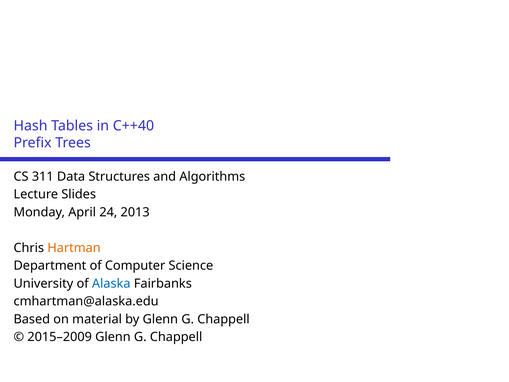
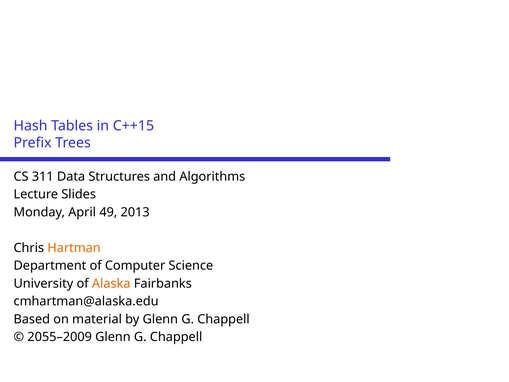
C++40: C++40 -> C++15 (133, 126)
24: 24 -> 49 (108, 212)
Alaska colour: blue -> orange (111, 283)
2015–2009: 2015–2009 -> 2055–2009 (60, 337)
